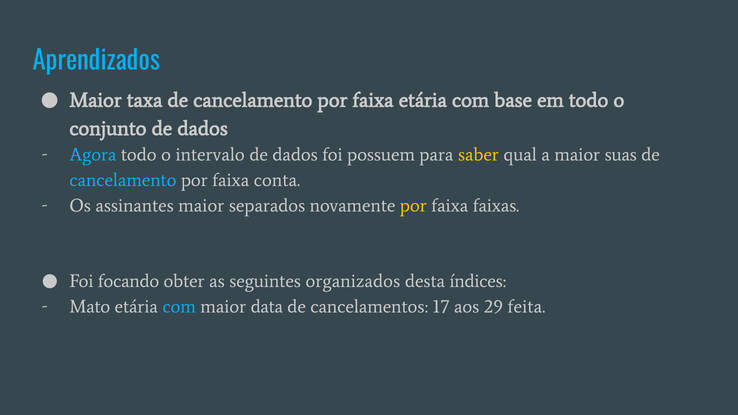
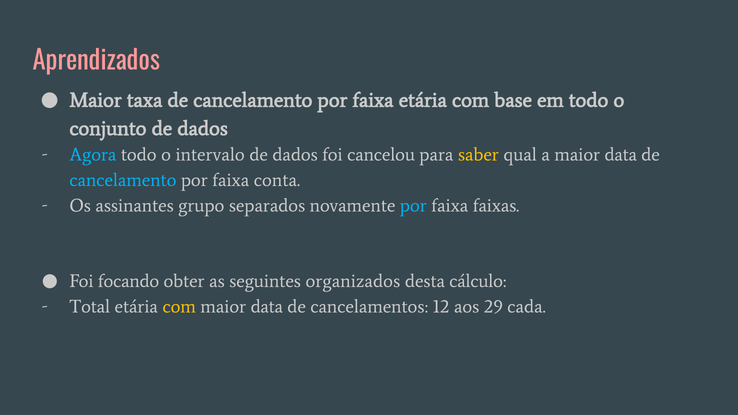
Aprendizados colour: light blue -> pink (96, 61)
possuem: possuem -> cancelou (381, 155)
a maior suas: suas -> data (621, 155)
assinantes maior: maior -> grupo (201, 206)
por colour: yellow -> light blue (413, 206)
índices: índices -> cálculo (478, 281)
Mato: Mato -> Total (90, 307)
com colour: light blue -> yellow (179, 307)
17: 17 -> 12 (441, 307)
feita: feita -> cada (527, 307)
